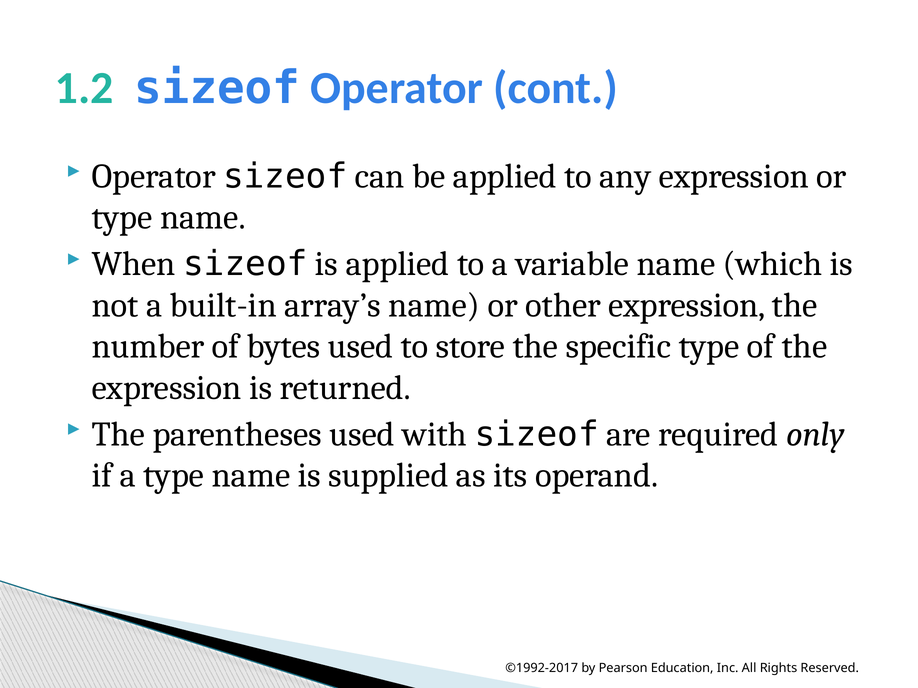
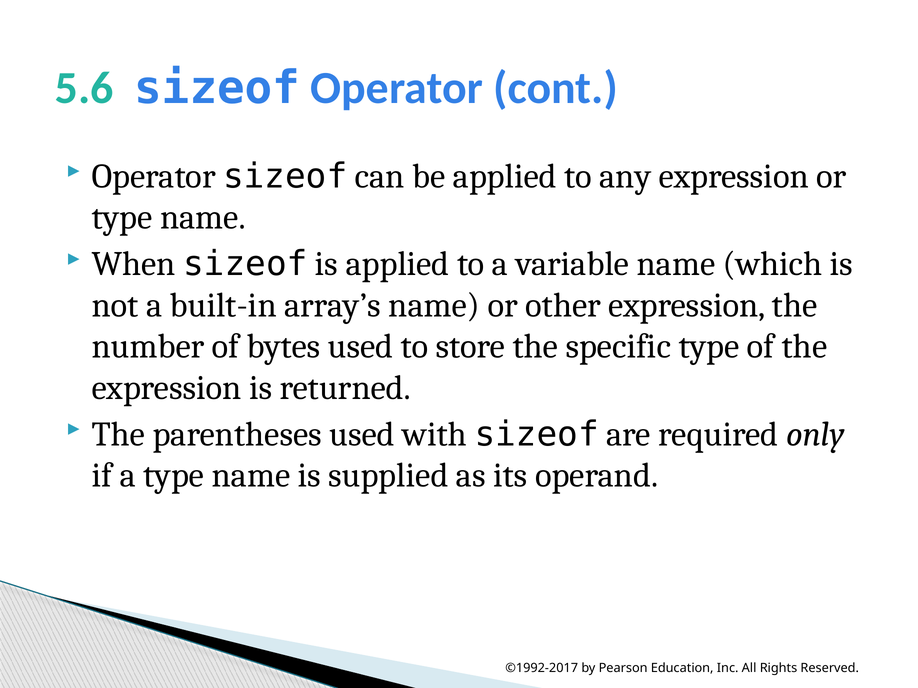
1.2: 1.2 -> 5.6 (84, 88)
